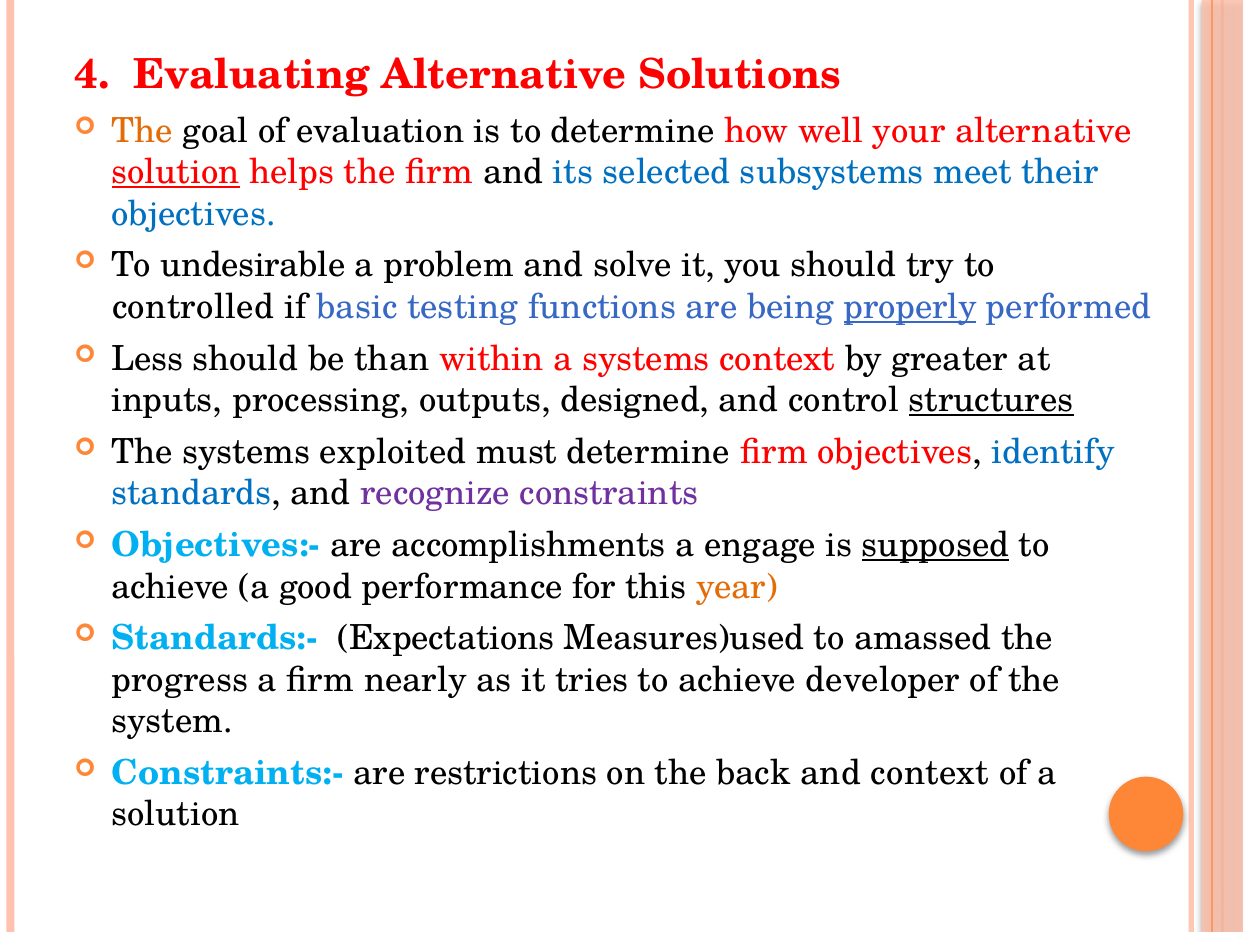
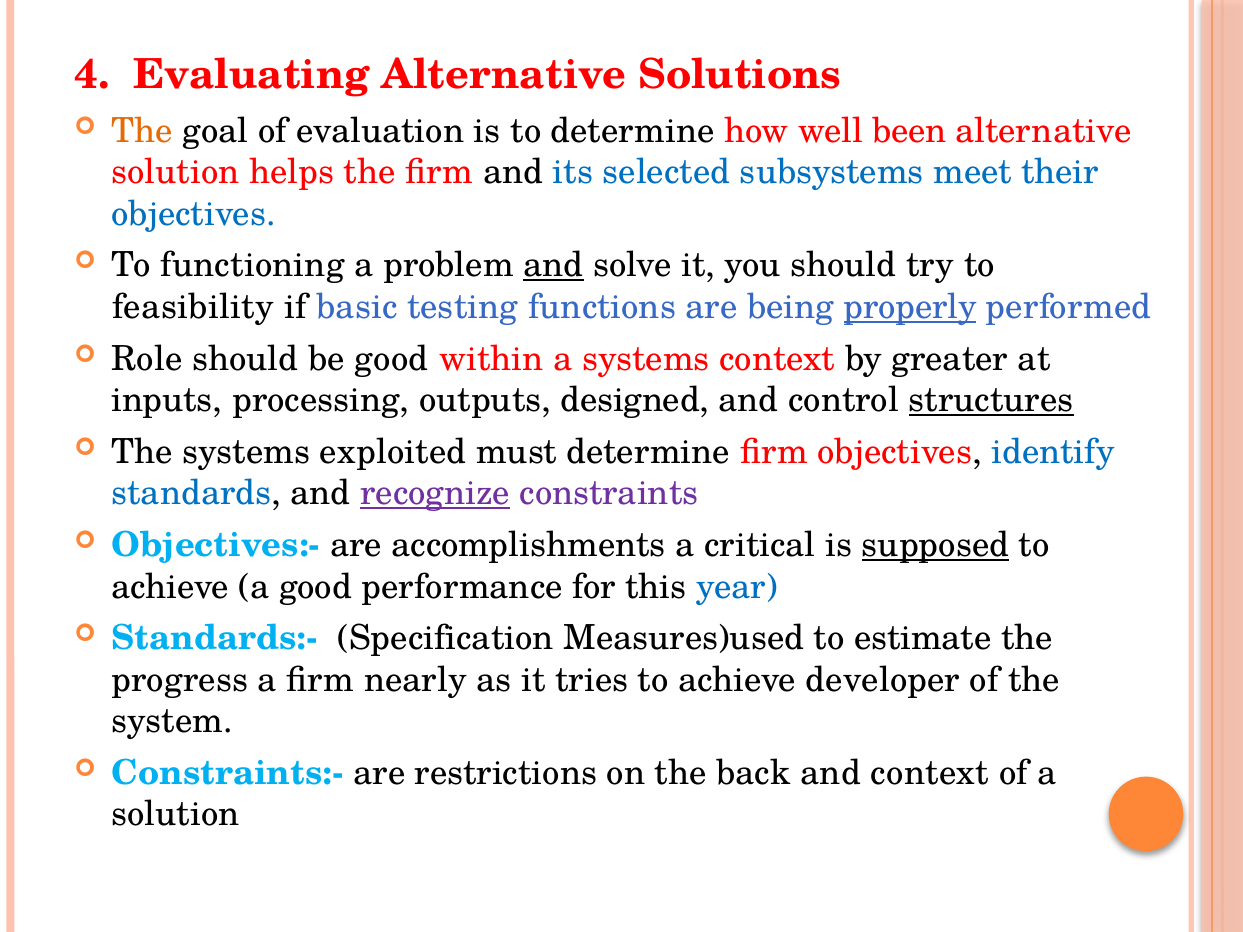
your: your -> been (909, 131)
solution underline: present -> none (176, 172)
undesirable: undesirable -> functioning (253, 266)
and underline: none -> present (554, 266)
controlled: controlled -> feasibility (193, 307)
Less: Less -> Role (147, 359)
be than: than -> good (392, 359)
recognize underline: none -> present (435, 494)
engage: engage -> critical (760, 545)
year colour: orange -> blue (737, 587)
Expectations: Expectations -> Specification (446, 639)
amassed: amassed -> estimate (923, 639)
